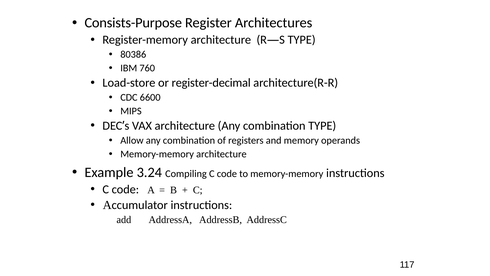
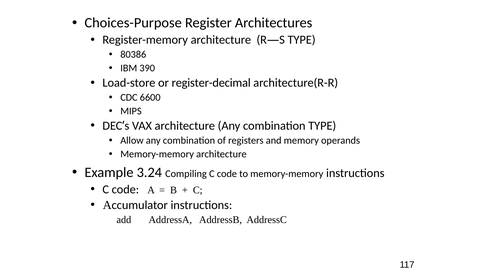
Consists-Purpose: Consists-Purpose -> Choices-Purpose (133, 23)
760: 760 -> 390 (147, 68)
